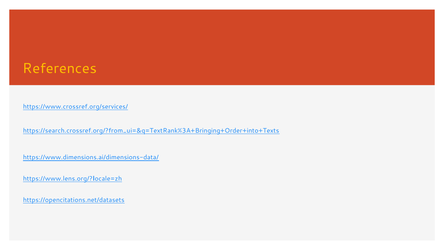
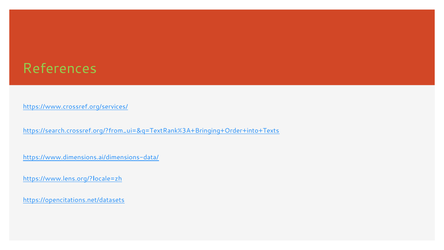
References colour: yellow -> light green (60, 69)
